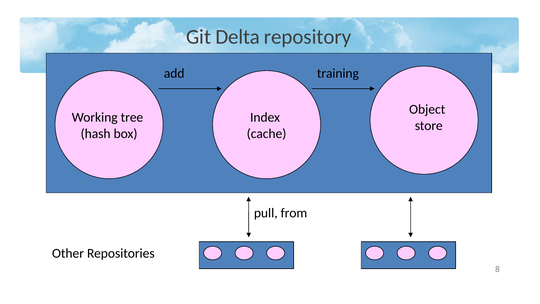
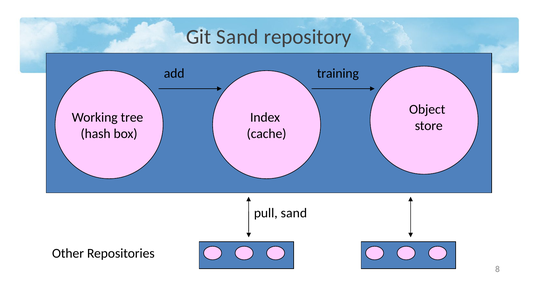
Git Delta: Delta -> Sand (237, 37)
pull from: from -> sand (294, 213)
